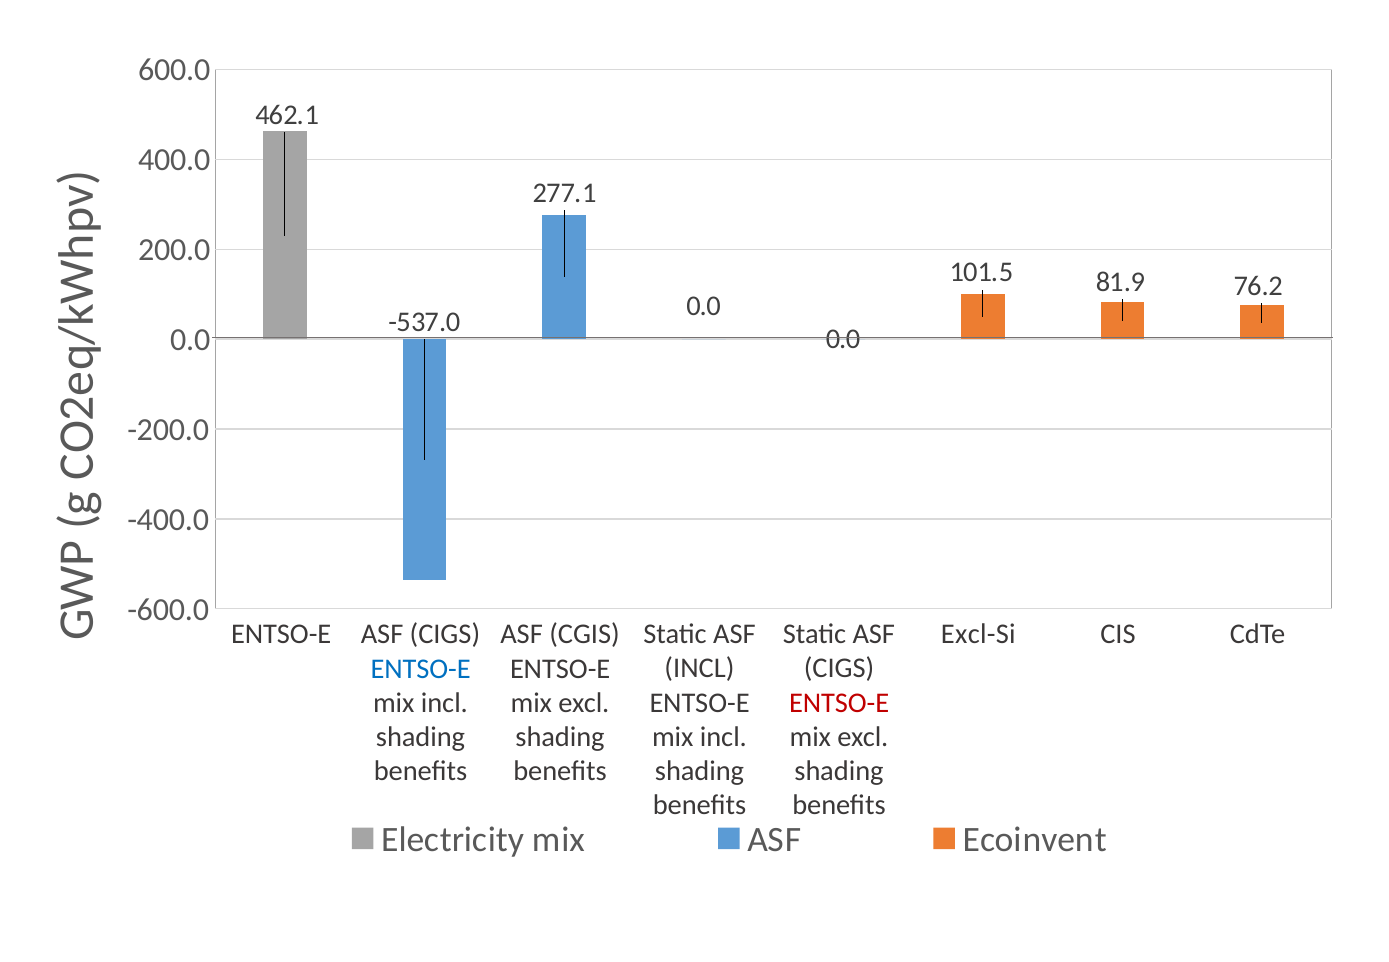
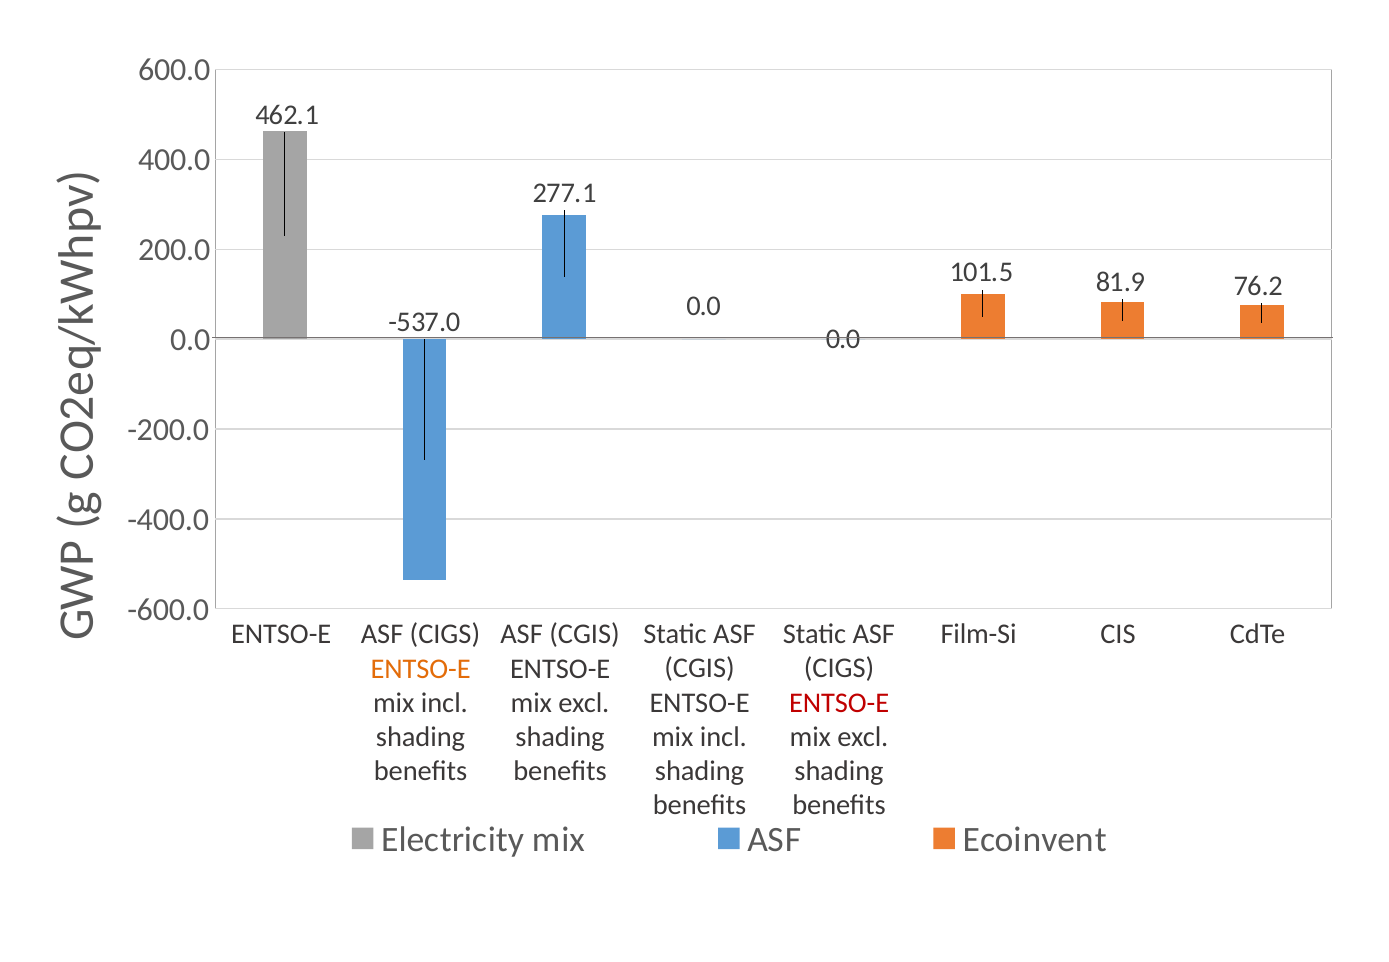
Excl-Si: Excl-Si -> Film-Si (979, 634)
ENTSO-E colour: blue -> orange (421, 668)
INCL: INCL -> CGIS (700, 668)
